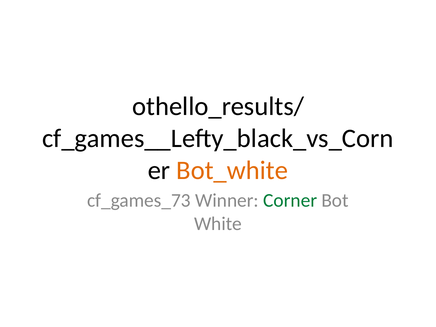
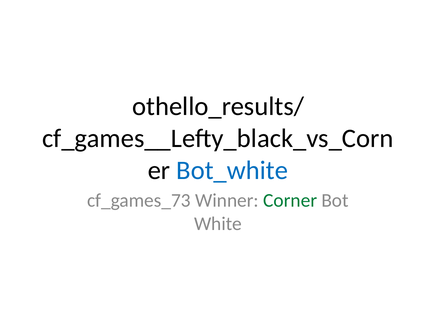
Bot_white colour: orange -> blue (232, 170)
